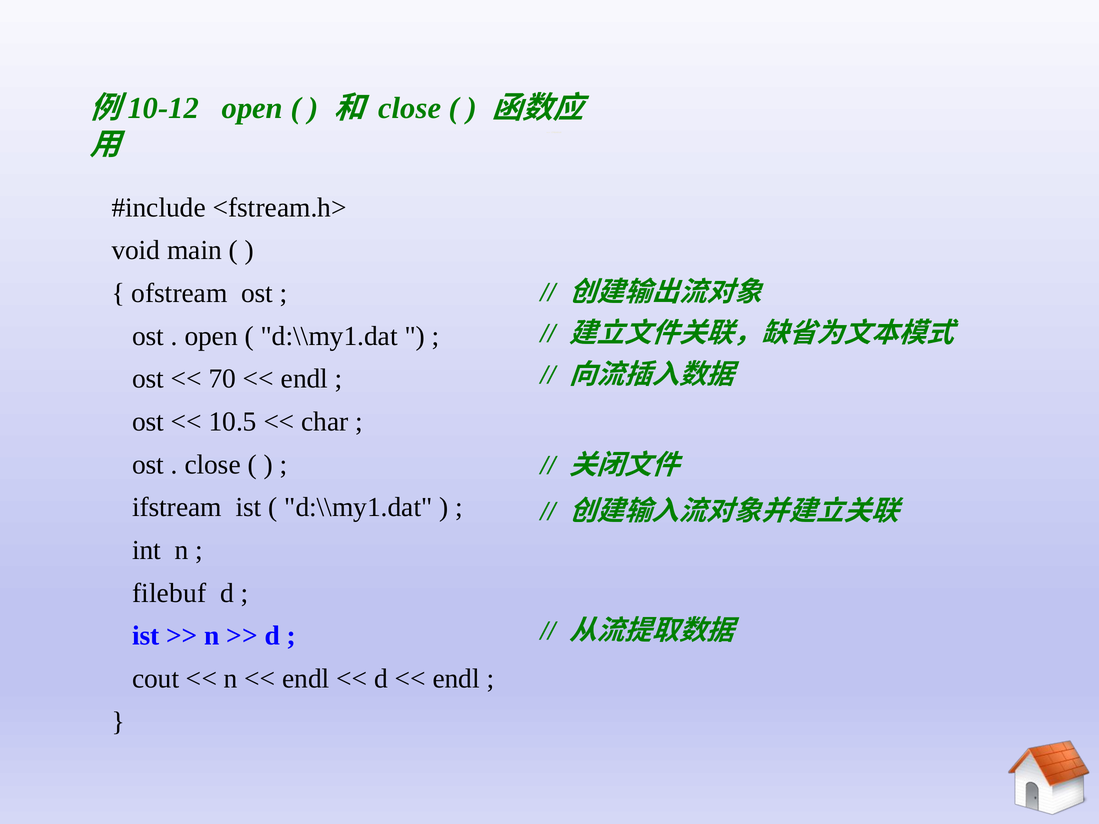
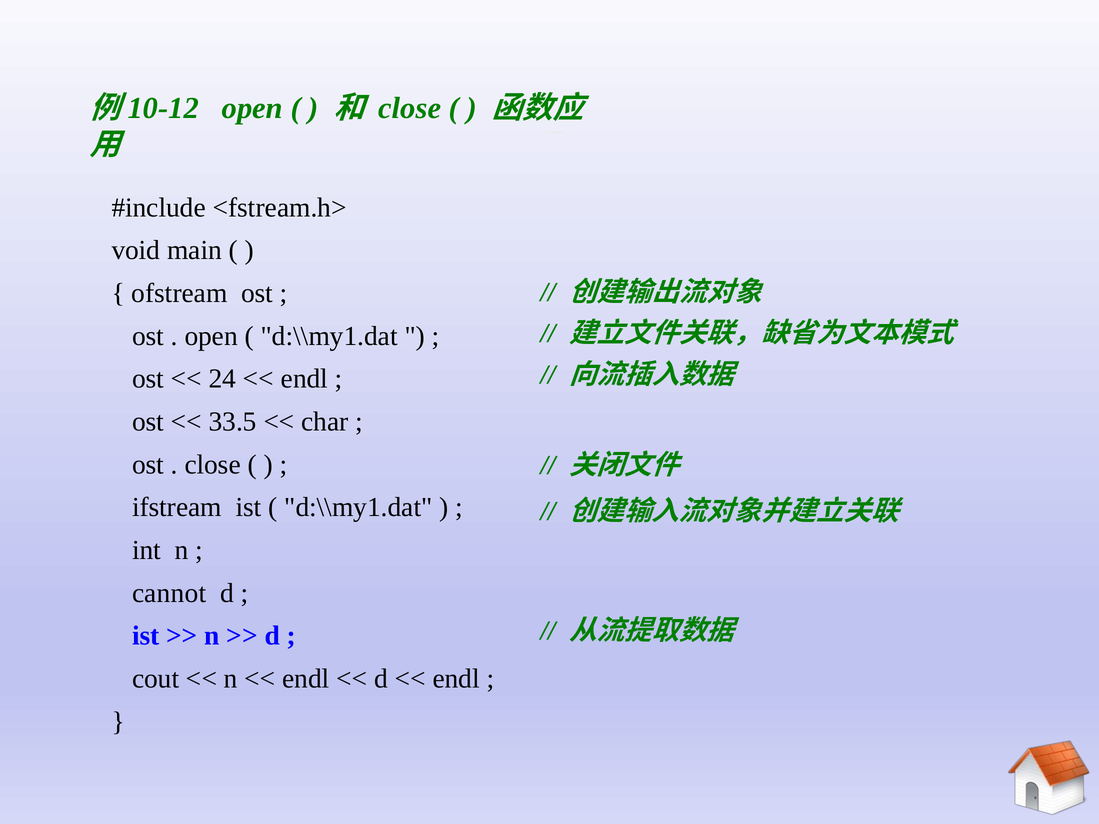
70: 70 -> 24 (222, 379)
10.5: 10.5 -> 33.5 (233, 422)
filebuf: filebuf -> cannot (169, 593)
